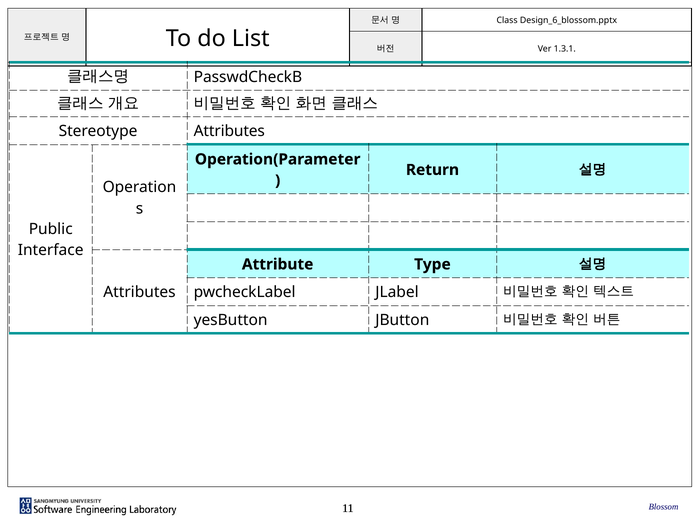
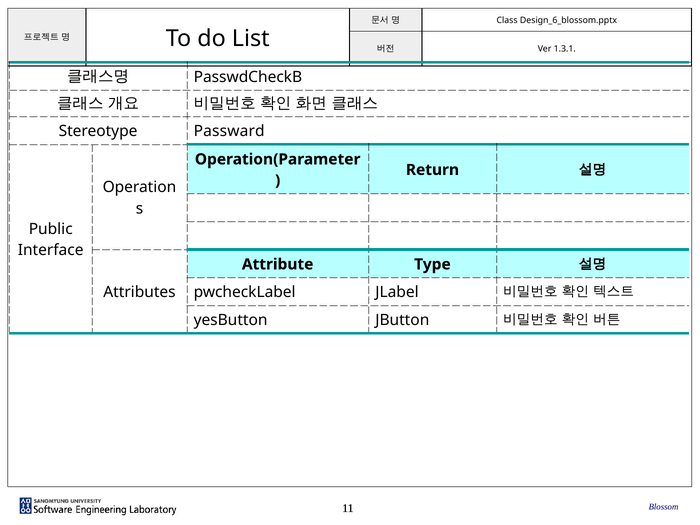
Stereotype Attributes: Attributes -> Passward (229, 131)
